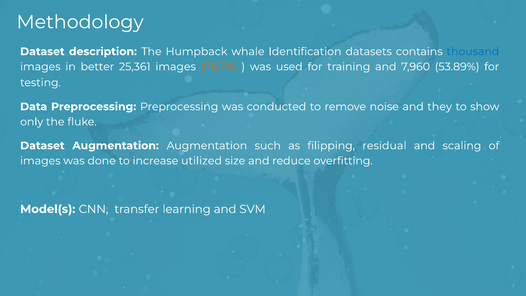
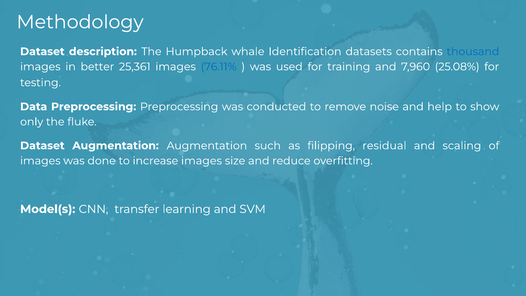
76.11% colour: orange -> blue (219, 67)
53.89%: 53.89% -> 25.08% (457, 67)
they: they -> help (440, 107)
increase utilized: utilized -> images (201, 161)
